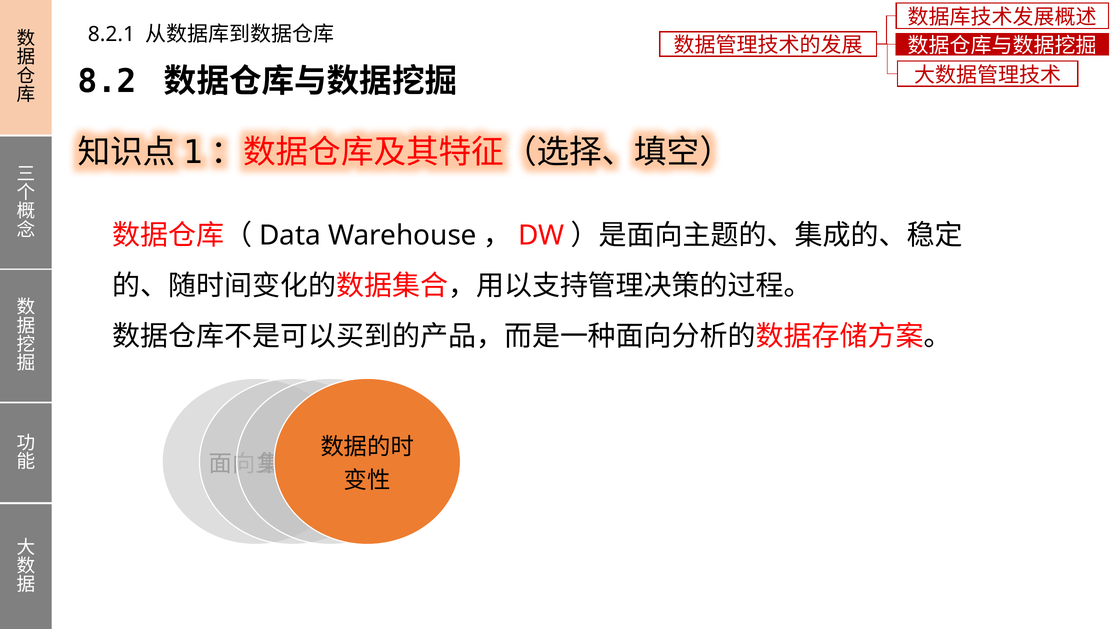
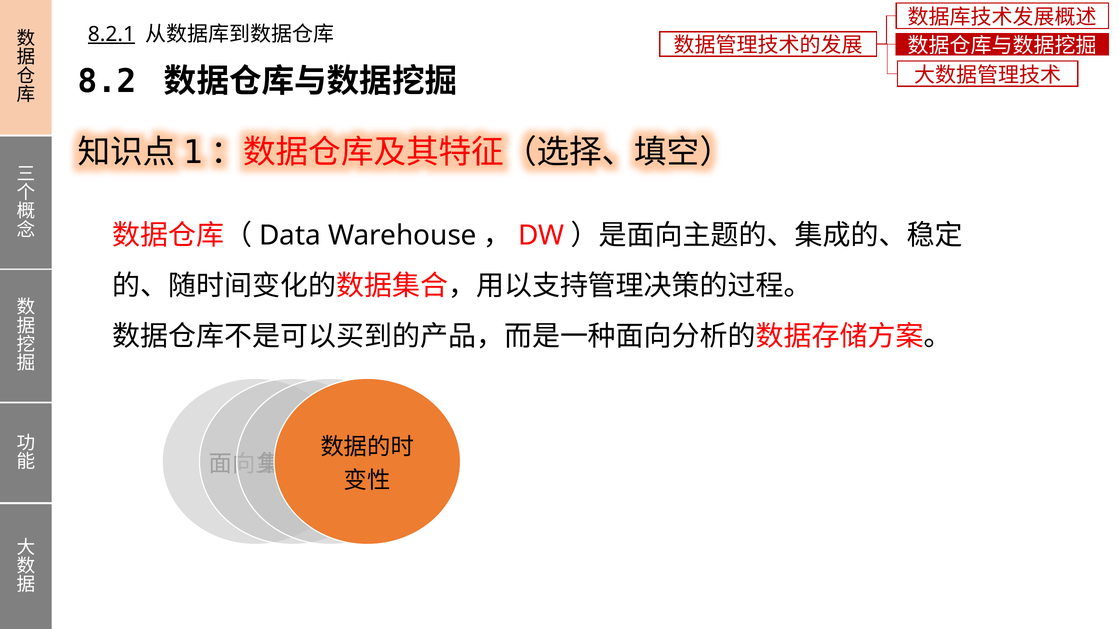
8.2.1 underline: none -> present (111, 34)
